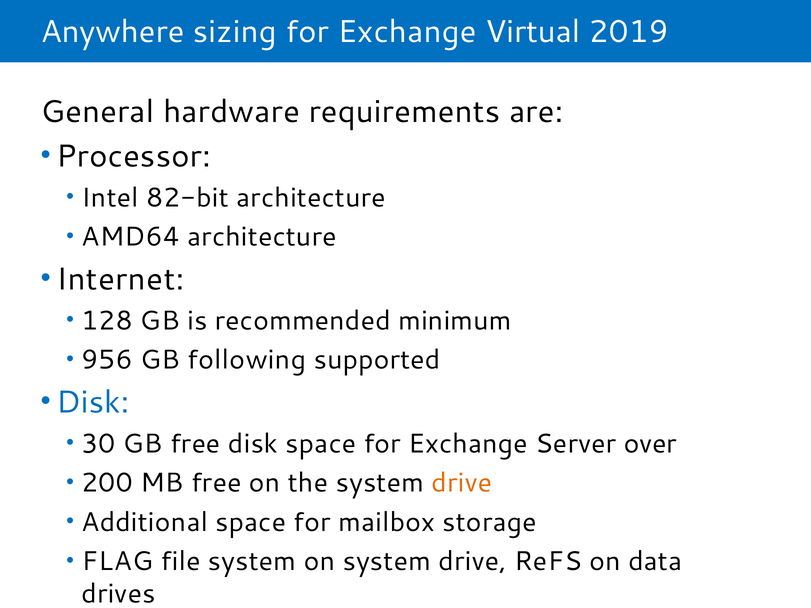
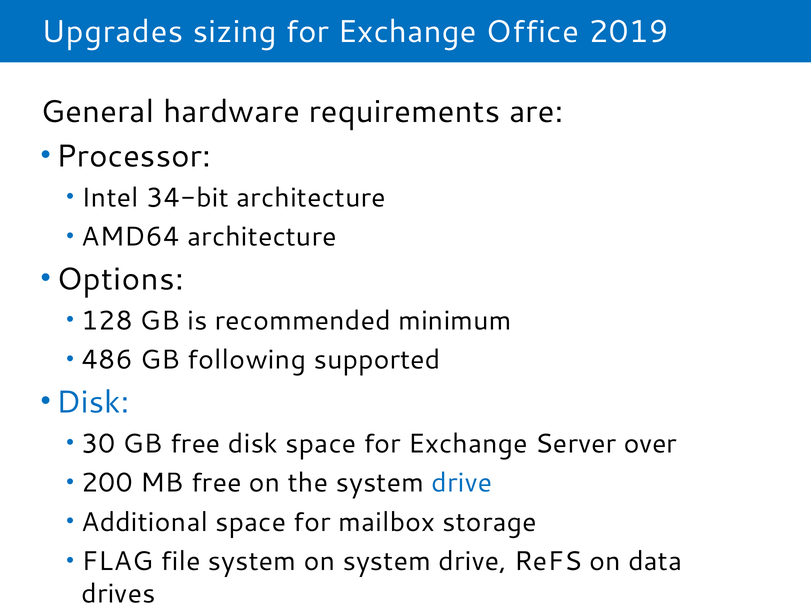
Anywhere: Anywhere -> Upgrades (112, 32)
Virtual: Virtual -> Office (533, 32)
82-bit: 82-bit -> 34-bit (188, 198)
Internet: Internet -> Options (120, 279)
956: 956 -> 486 (107, 360)
drive colour: orange -> blue (462, 483)
